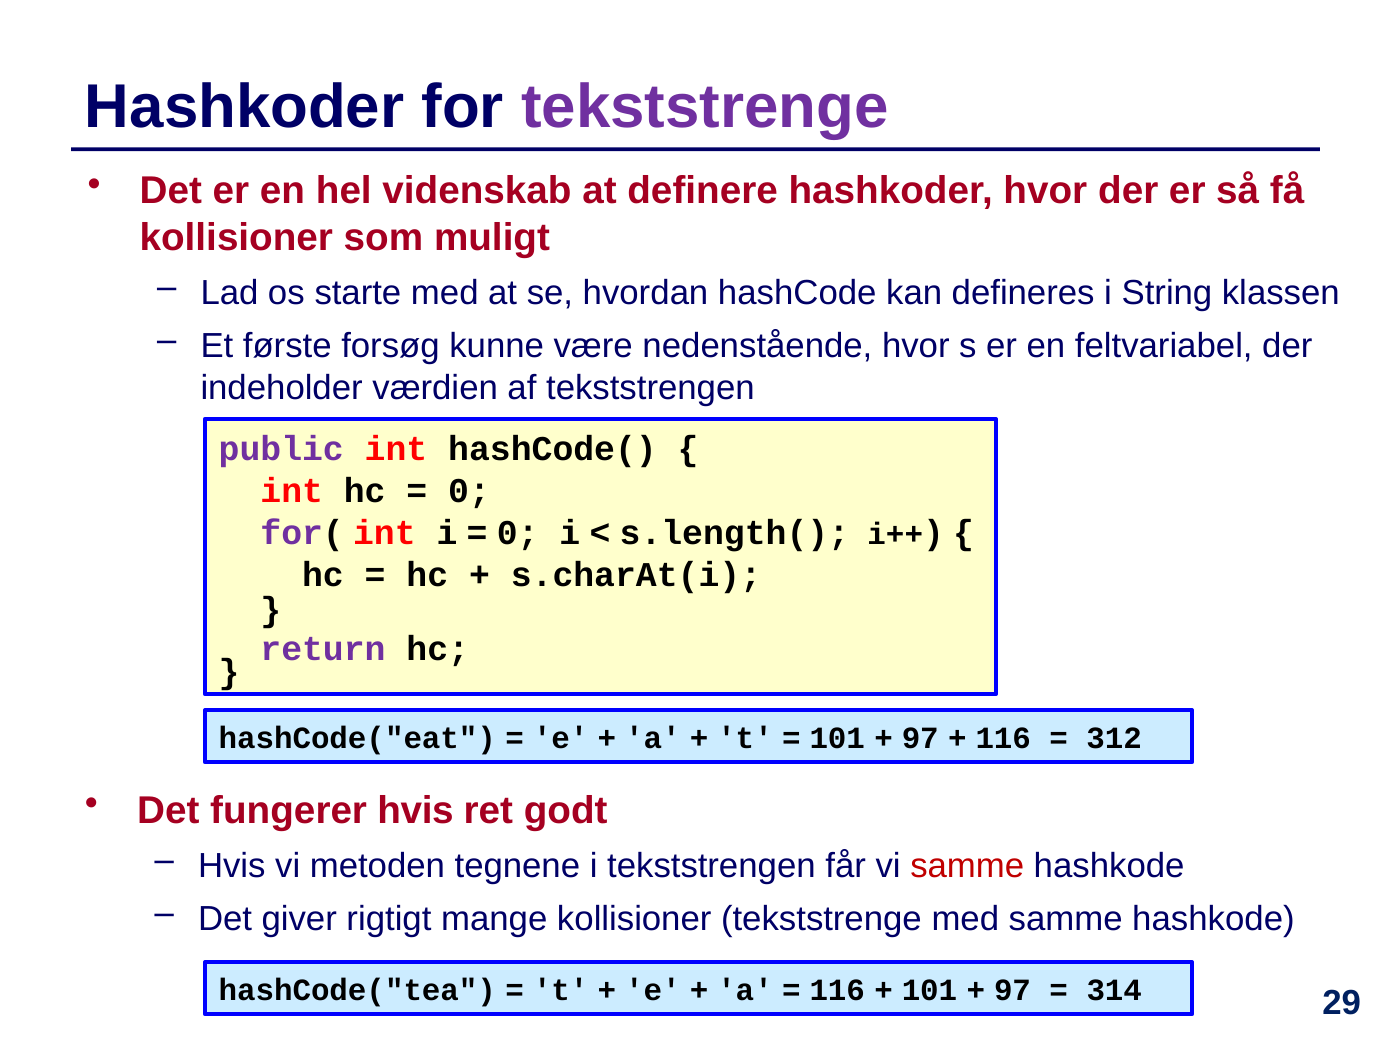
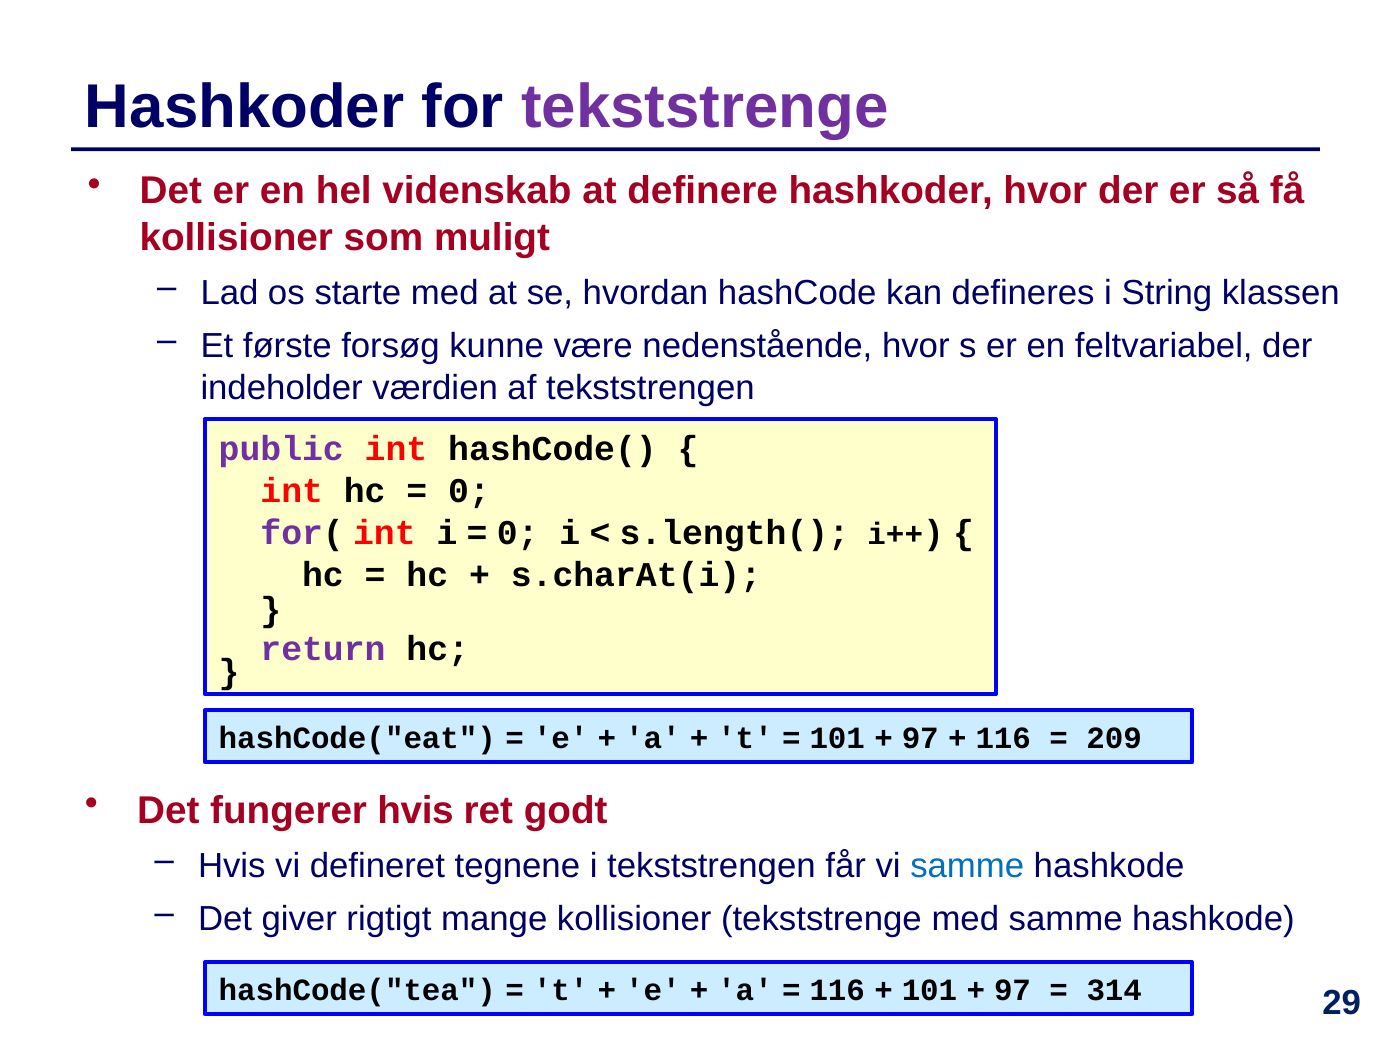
312: 312 -> 209 (1114, 738)
metoden: metoden -> defineret (377, 866)
samme colour: red -> blue (967, 866)
